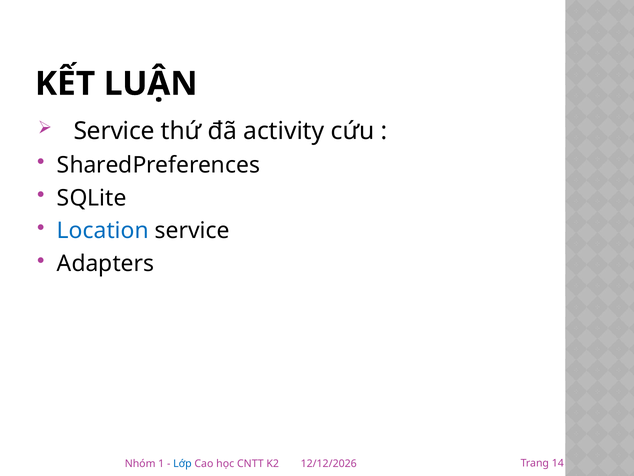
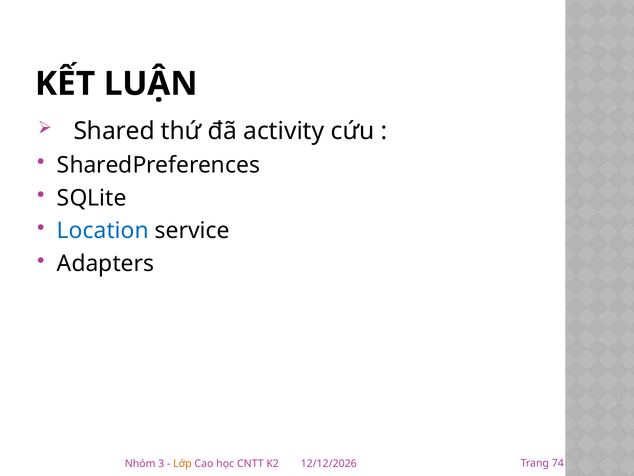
Service: Service -> Shared (114, 131)
1: 1 -> 3 (161, 463)
Lớp colour: blue -> orange (182, 463)
14: 14 -> 74 (558, 463)
